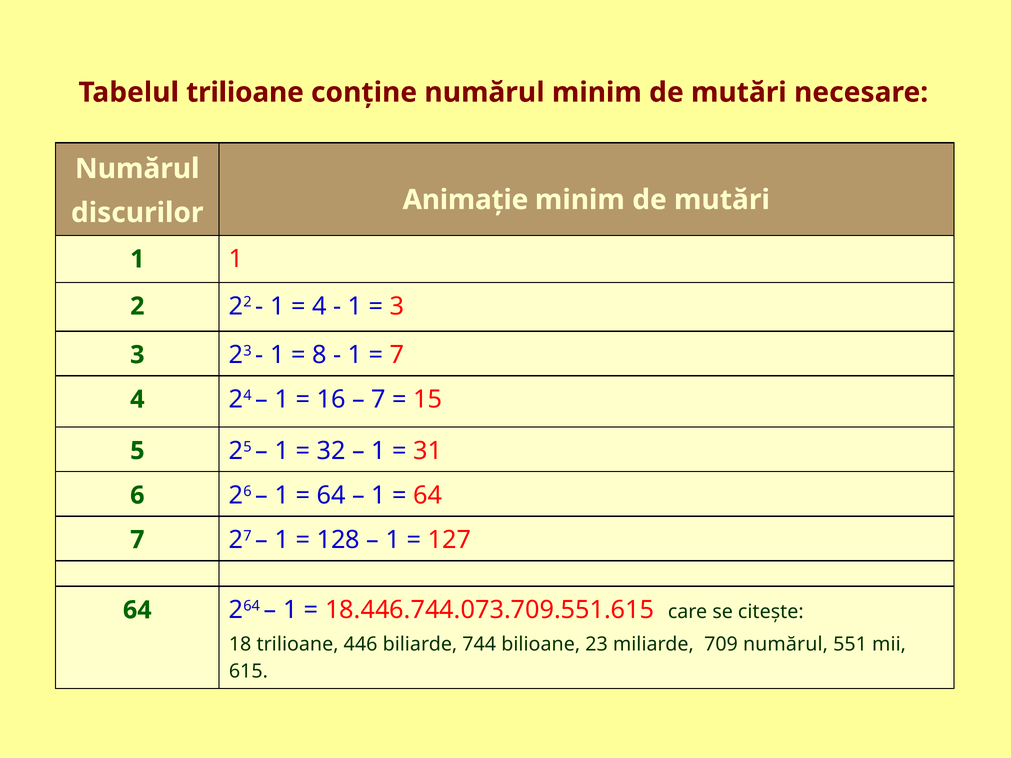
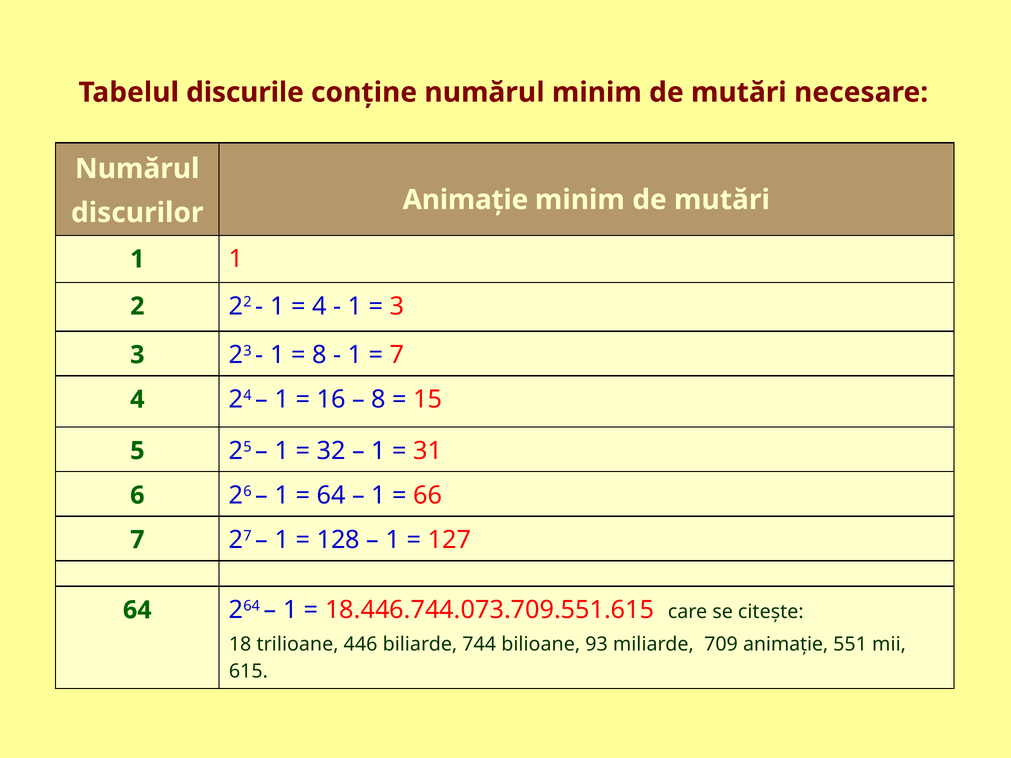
Tabelul trilioane: trilioane -> discurile (245, 92)
7: 7 -> 8 (378, 399)
64: 64 -> 66 (428, 495)
bilioane 23: 23 -> 93 (597, 644)
709 numărul: numărul -> animaţie (786, 644)
